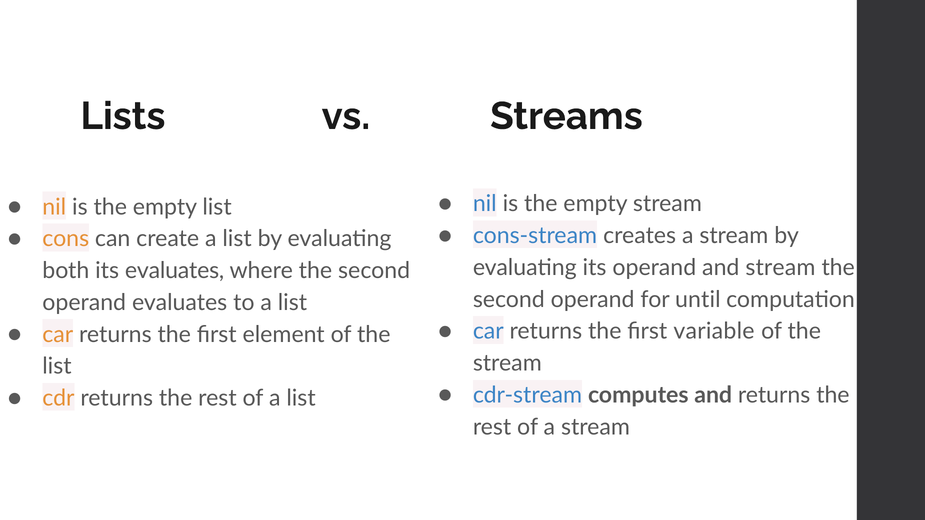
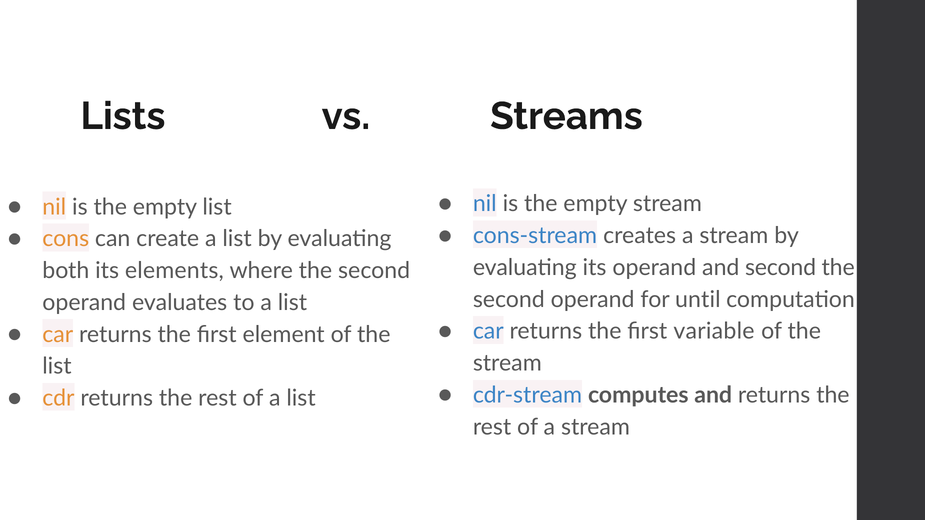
and stream: stream -> second (781, 268)
its evaluates: evaluates -> elements (174, 271)
